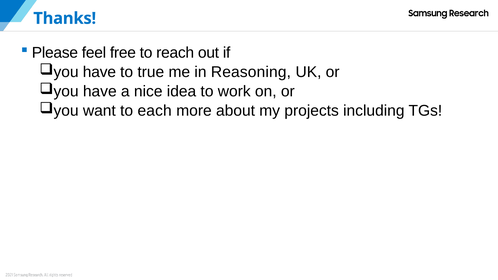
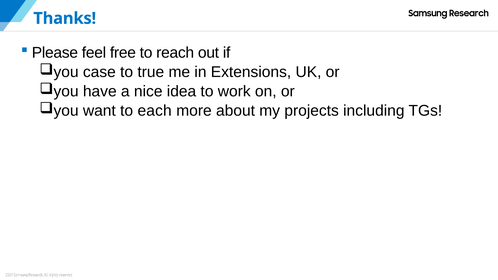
have: have -> case (99, 72)
Reasoning: Reasoning -> Extensions (251, 72)
